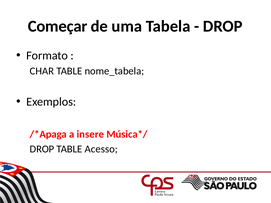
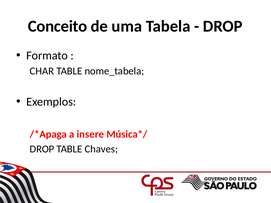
Começar: Começar -> Conceito (58, 26)
Acesso: Acesso -> Chaves (101, 149)
